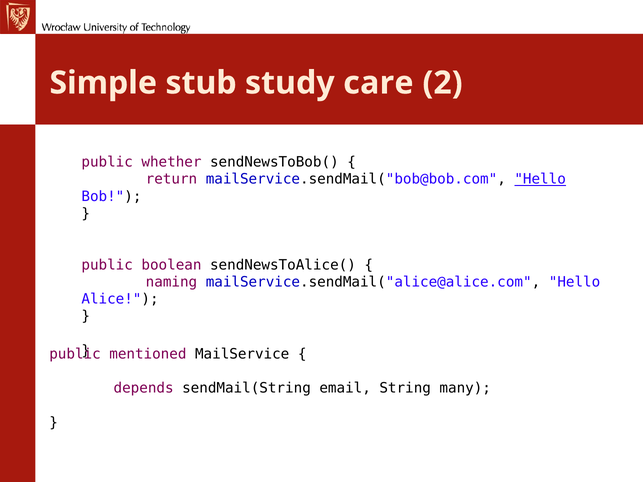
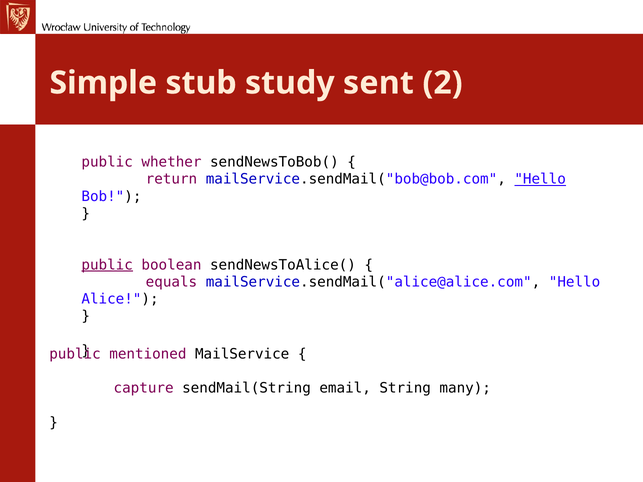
care: care -> sent (378, 83)
public underline: none -> present (107, 265)
naming: naming -> equals (171, 282)
depends: depends -> capture (144, 388)
